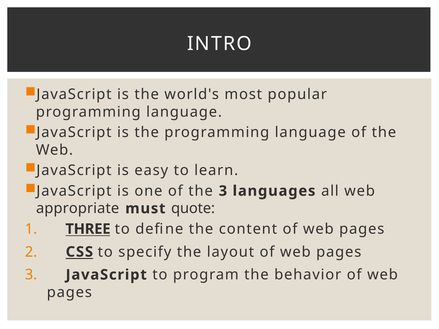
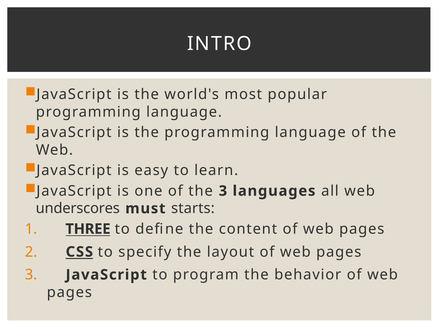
appropriate: appropriate -> underscores (78, 209)
quote: quote -> starts (193, 209)
